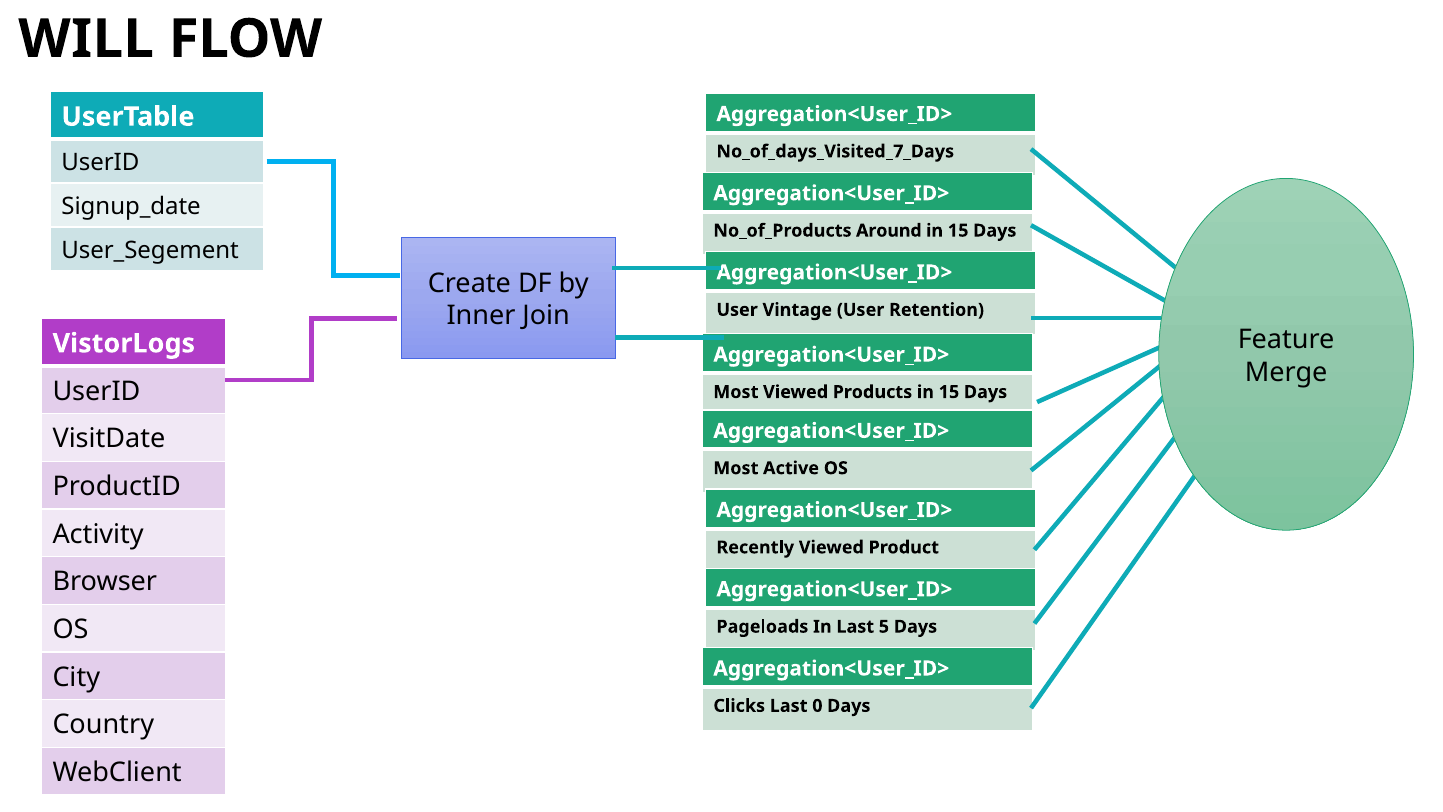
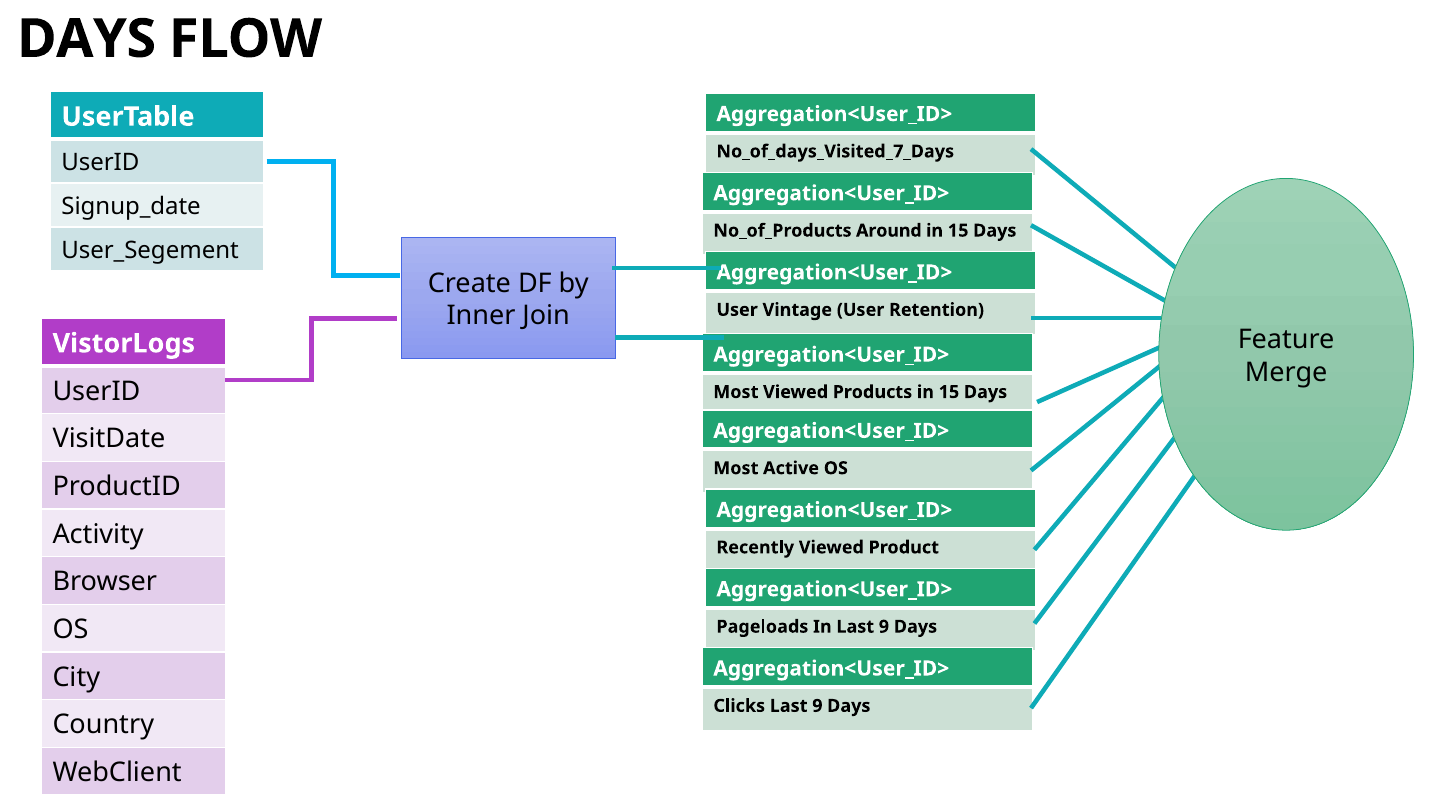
WILL: WILL -> DAYS (87, 39)
In Last 5: 5 -> 9 (884, 626)
Clicks Last 0: 0 -> 9 (817, 706)
